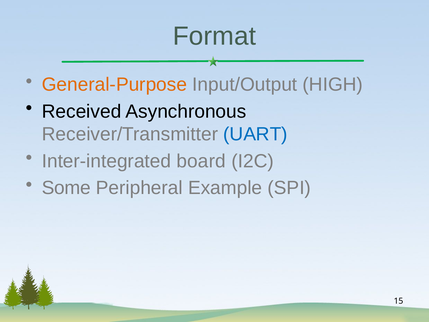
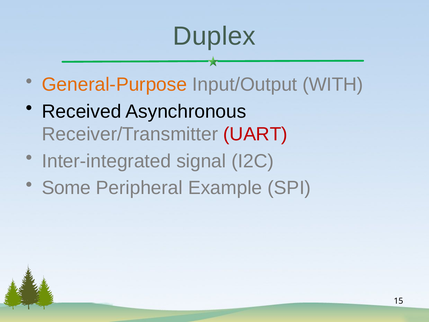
Format: Format -> Duplex (214, 36)
HIGH: HIGH -> WITH (333, 85)
UART colour: blue -> red (255, 134)
board: board -> signal (201, 161)
